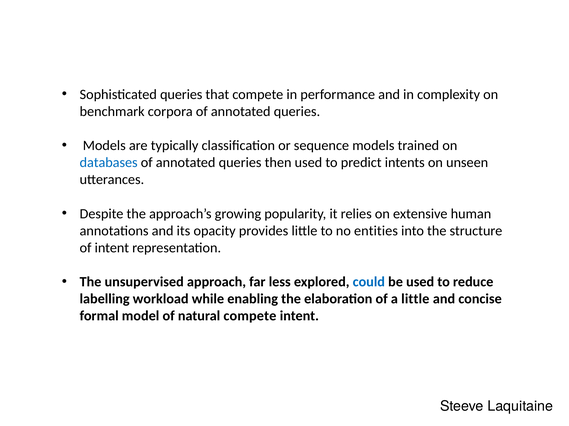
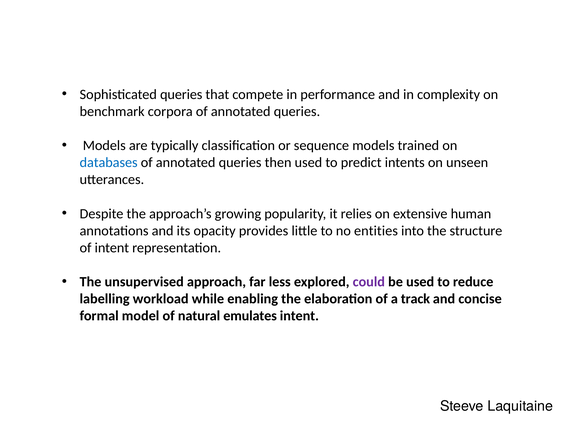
could colour: blue -> purple (369, 282)
a little: little -> track (415, 299)
natural compete: compete -> emulates (250, 316)
